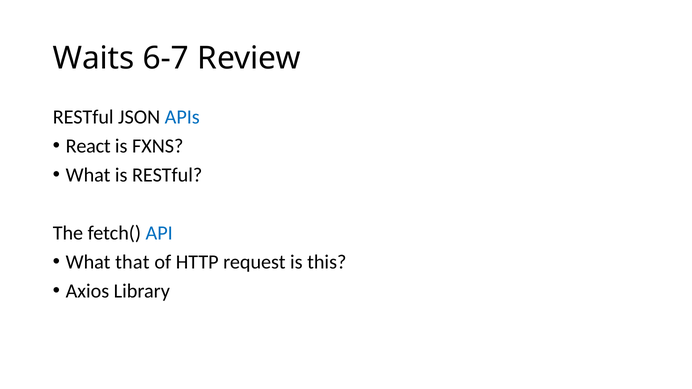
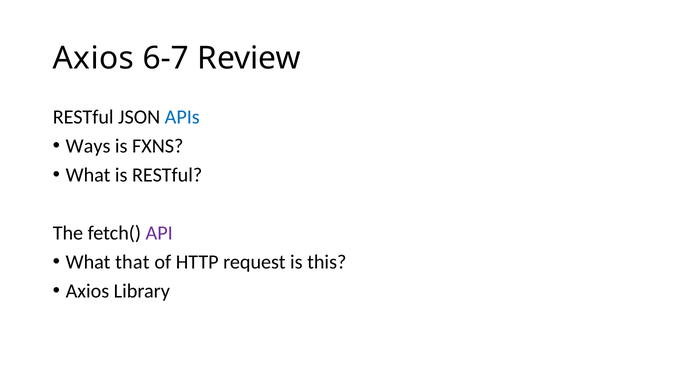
Waits: Waits -> Axios (93, 58)
React: React -> Ways (88, 146)
API colour: blue -> purple (159, 233)
